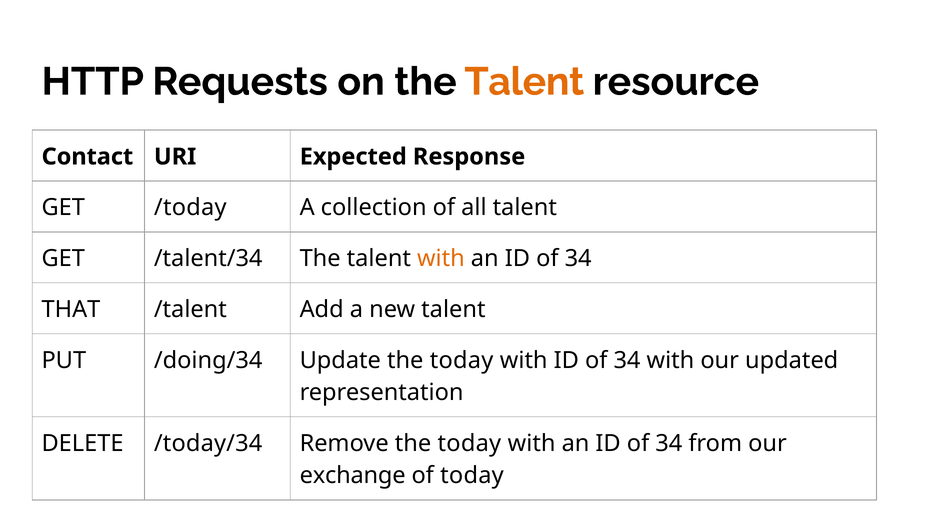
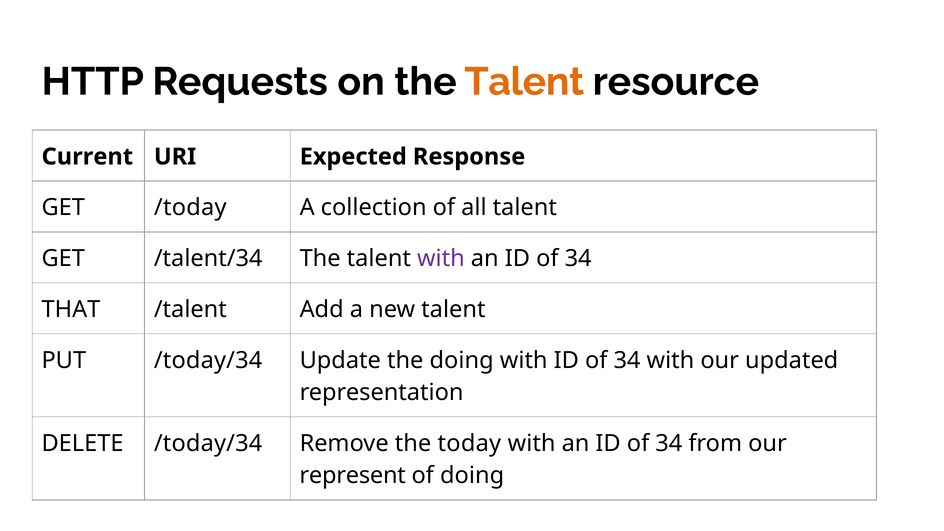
Contact: Contact -> Current (87, 157)
with colour: orange -> purple (441, 259)
PUT /doing/34: /doing/34 -> /today/34 (208, 361)
Update the today: today -> doing (462, 361)
exchange: exchange -> represent (353, 476)
of today: today -> doing (472, 476)
